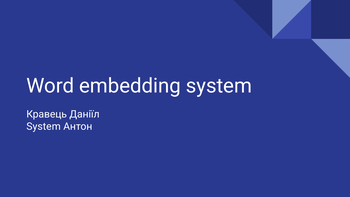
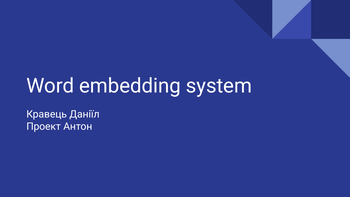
System: System -> Проект (44, 127)
